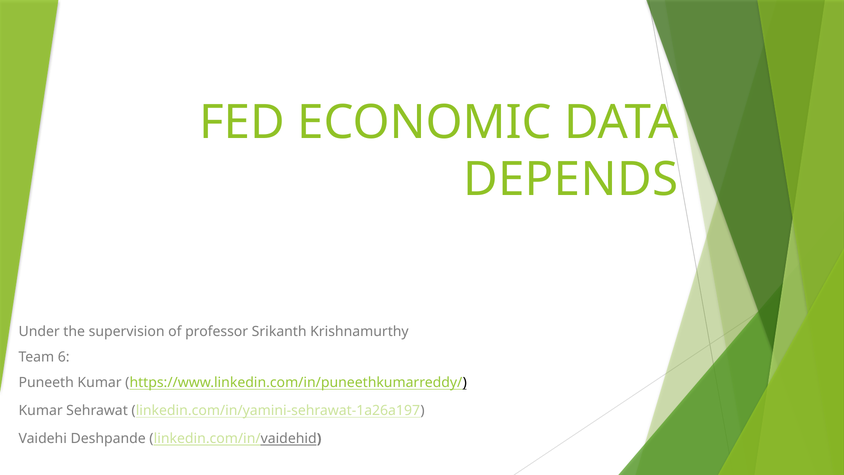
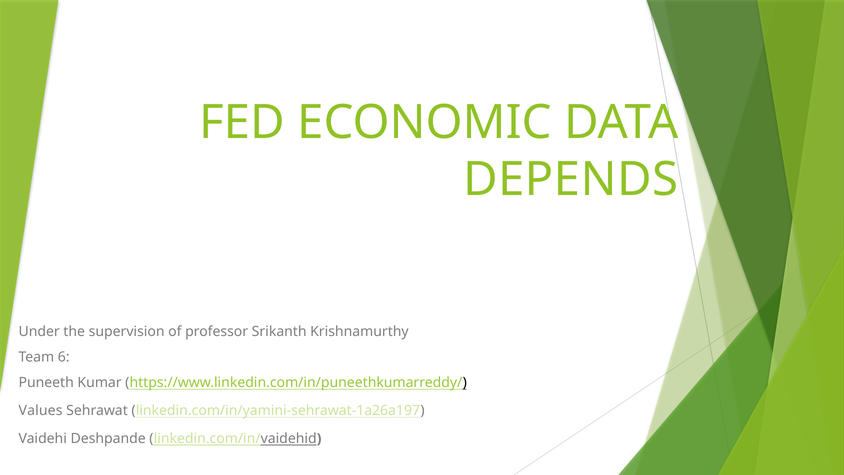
Kumar: Kumar -> Values (41, 410)
